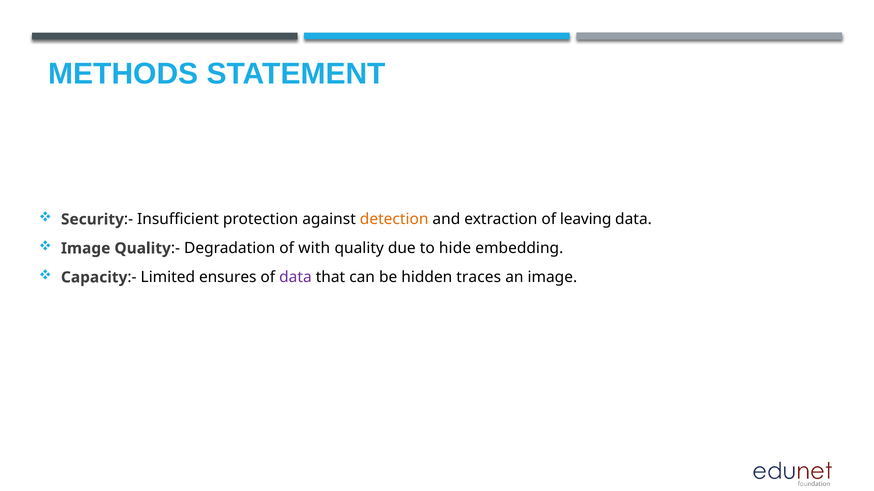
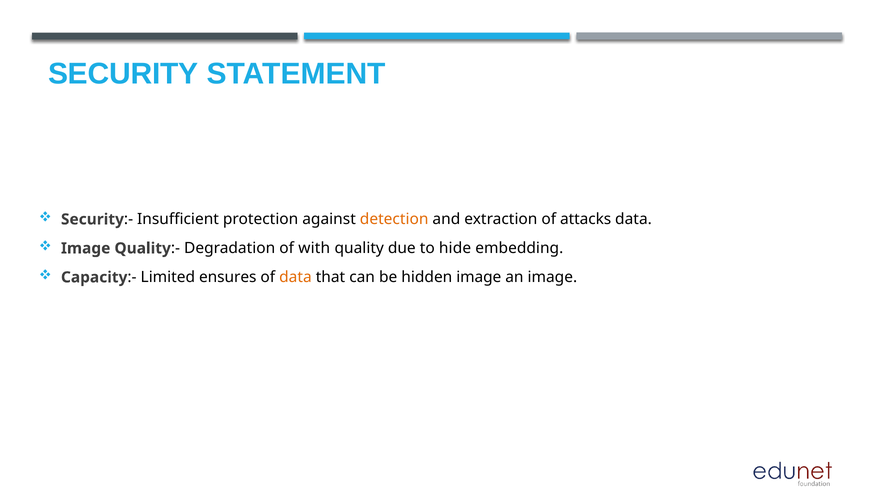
METHODS: METHODS -> SECURITY (123, 74)
leaving: leaving -> attacks (586, 220)
data colour: purple -> orange (295, 278)
hidden traces: traces -> image (479, 278)
